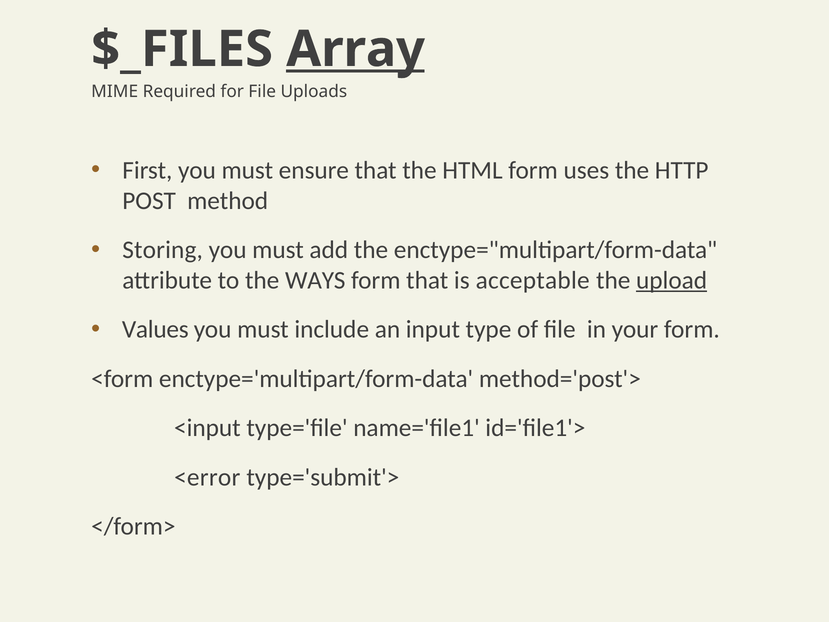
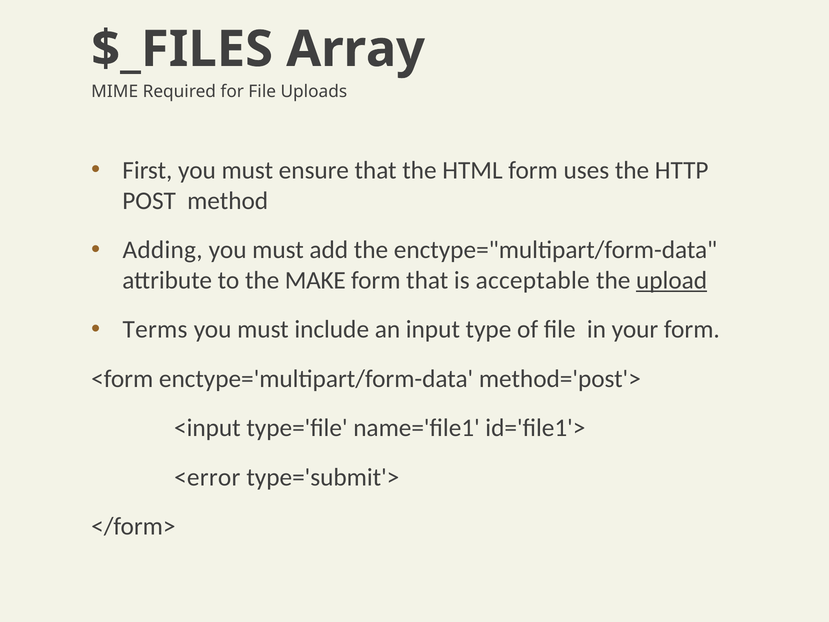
Array underline: present -> none (356, 49)
Storing: Storing -> Adding (163, 250)
WAYS: WAYS -> MAKE (315, 280)
Values: Values -> Terms (155, 329)
